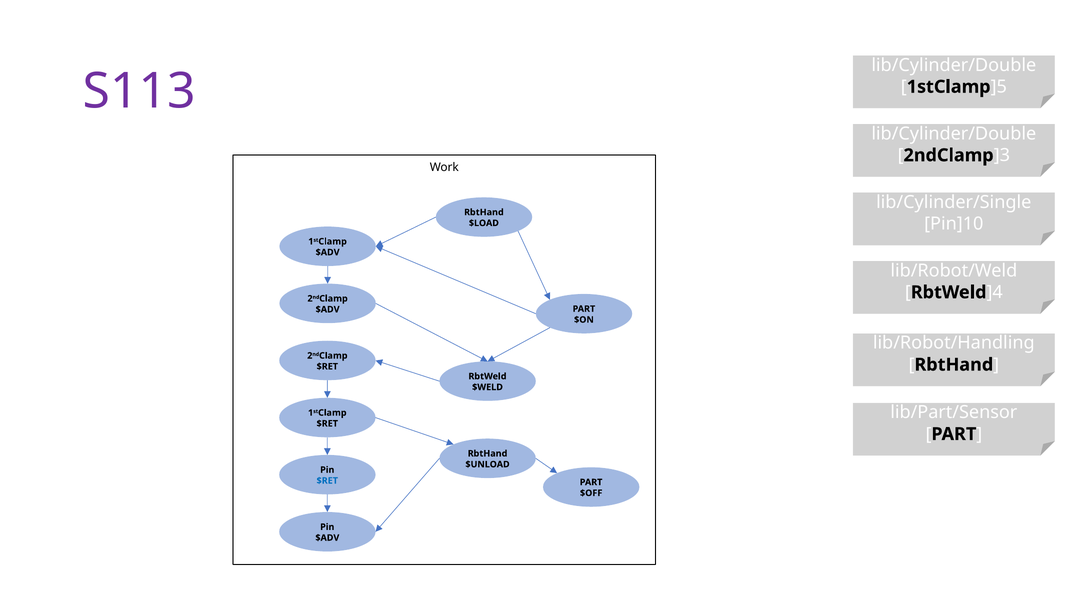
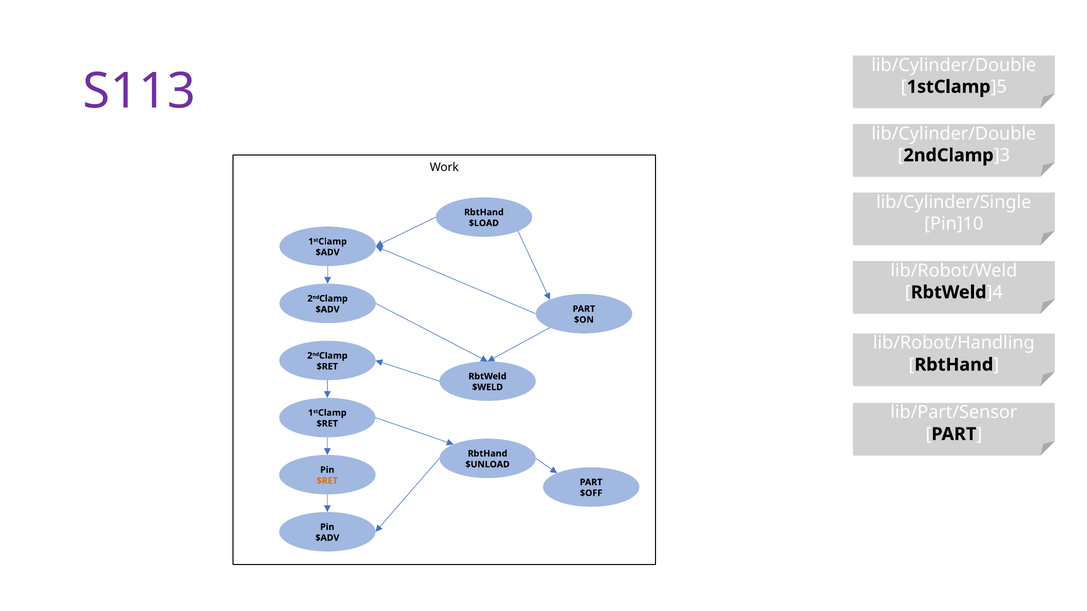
$RET colour: blue -> orange (327, 481)
